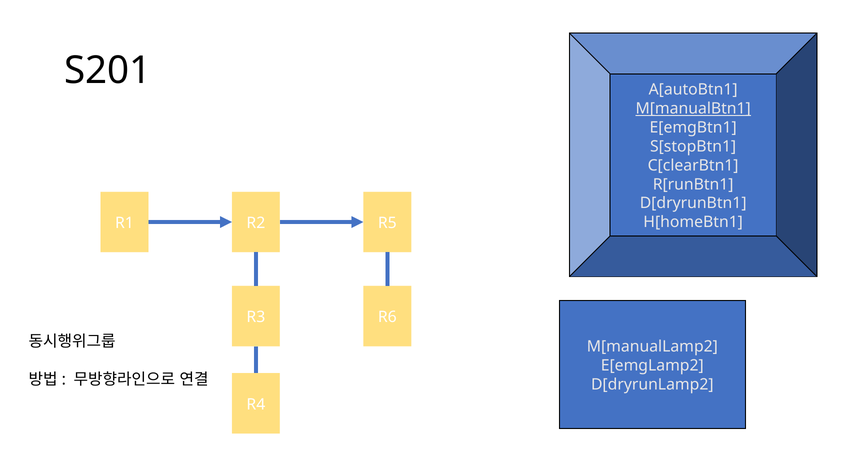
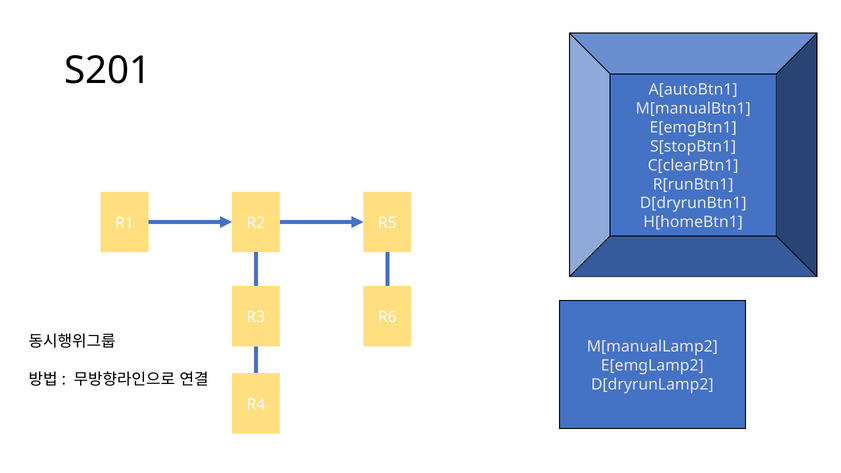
M[manualBtn1 underline: present -> none (693, 109)
